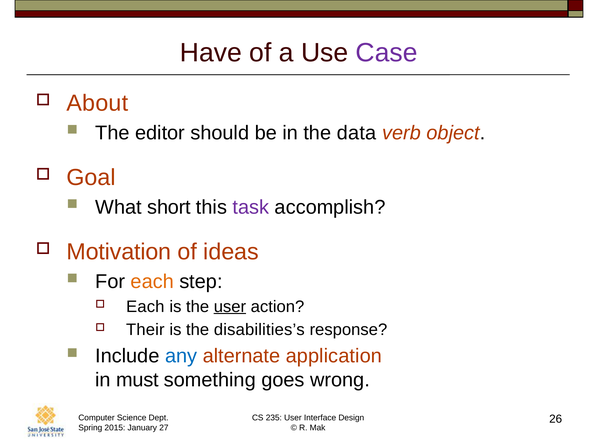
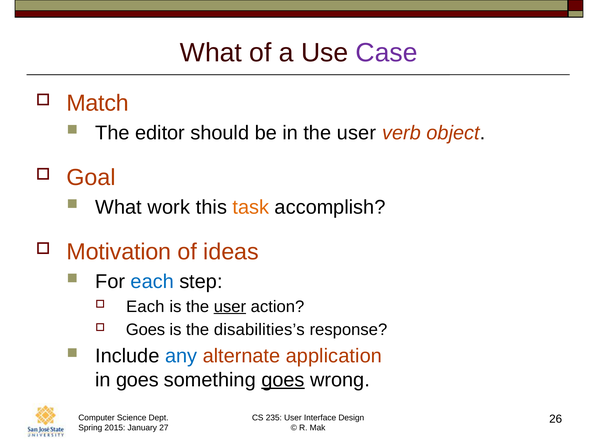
Have: Have -> What (211, 53)
About: About -> Match (98, 103)
in the data: data -> user (357, 133)
short: short -> work (169, 207)
task colour: purple -> orange (251, 207)
each colour: orange -> blue (152, 282)
Their: Their -> Goes (145, 330)
in must: must -> goes (137, 380)
goes underline: none -> present (283, 380)
